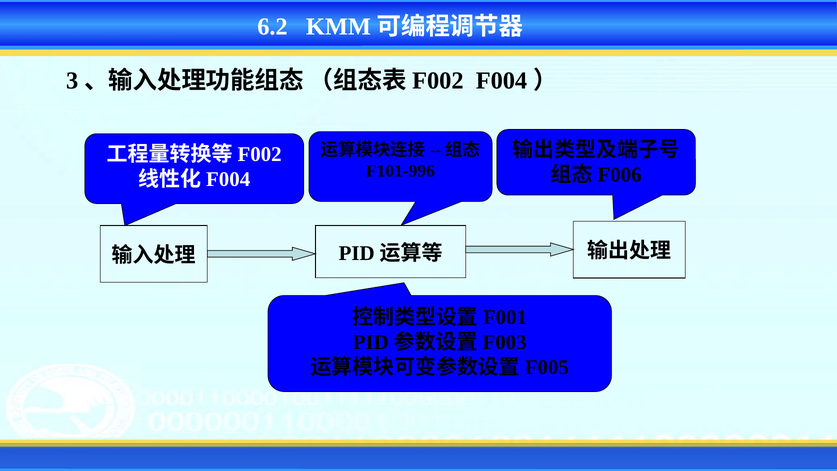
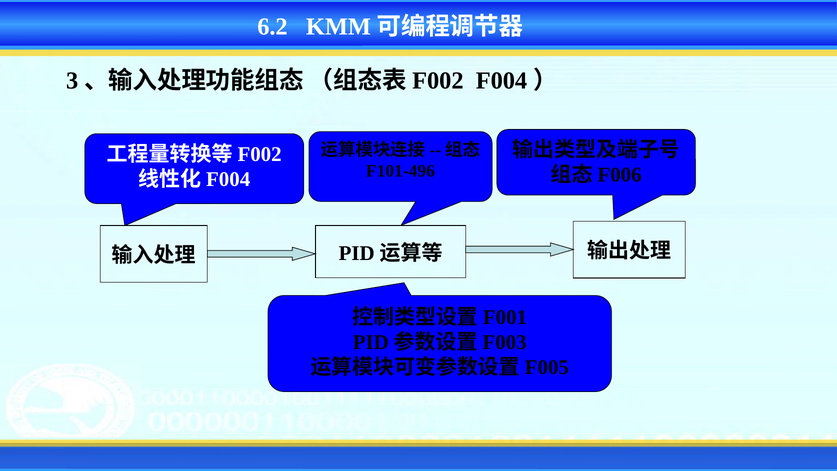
F101-996: F101-996 -> F101-496 (400, 171)
